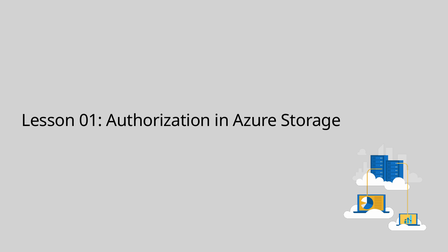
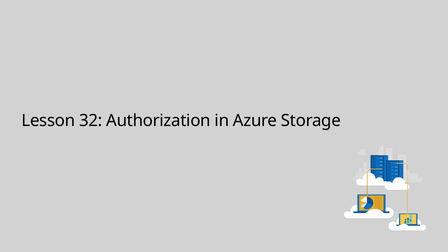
01: 01 -> 32 (91, 121)
